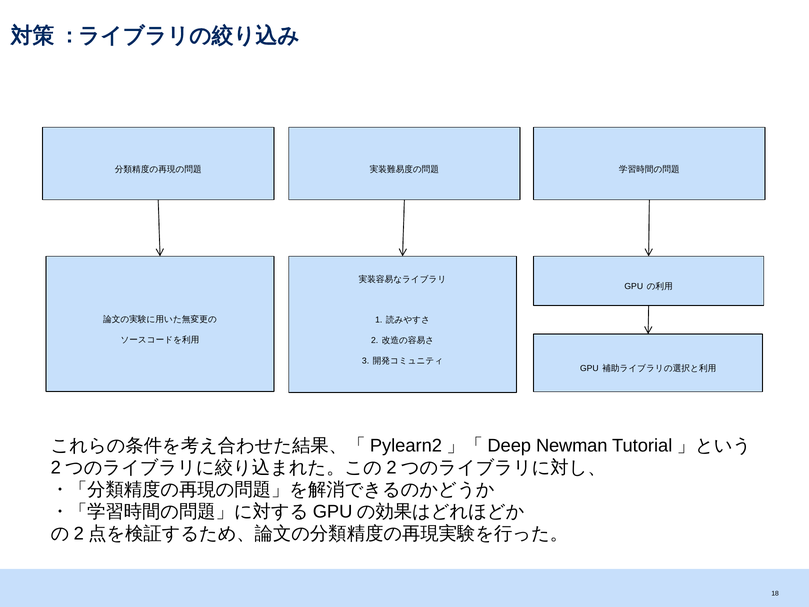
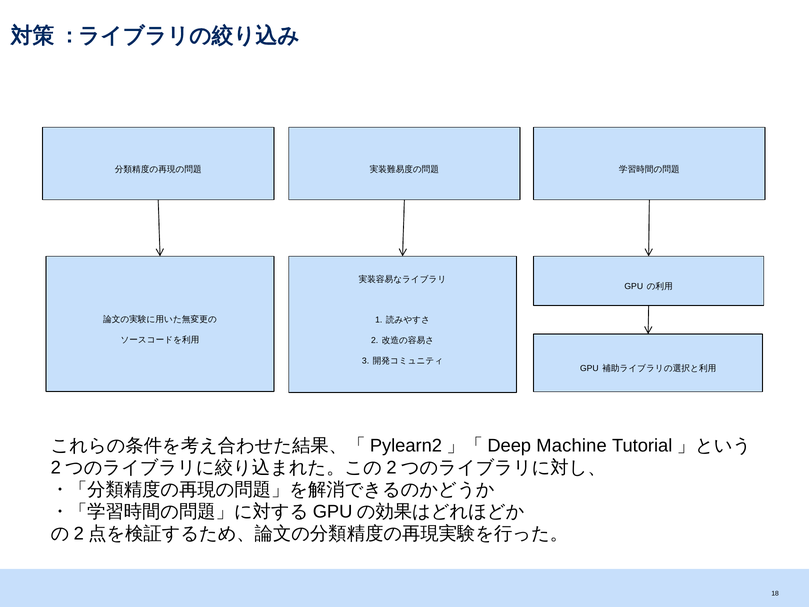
Newman: Newman -> Machine (572, 445)
